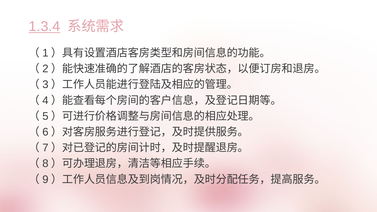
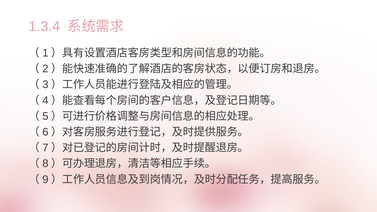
1.3.4 underline: present -> none (44, 27)
